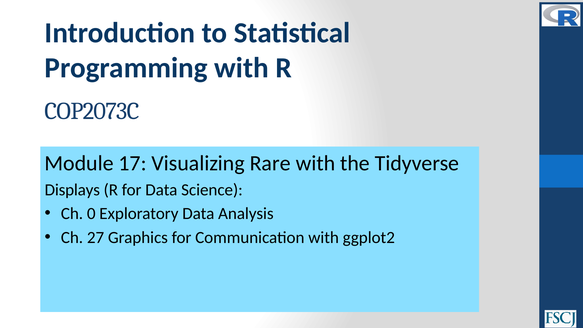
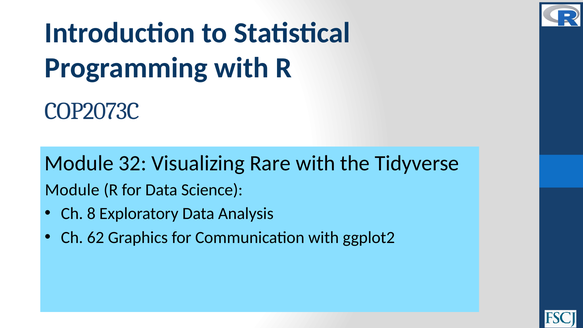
17: 17 -> 32 (133, 163)
Displays: Displays -> Module (72, 190)
0: 0 -> 8 (91, 214)
27: 27 -> 62 (96, 237)
